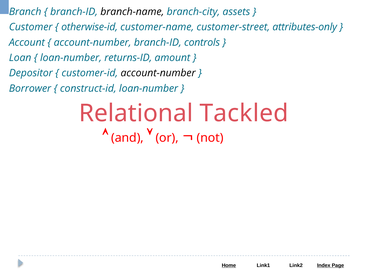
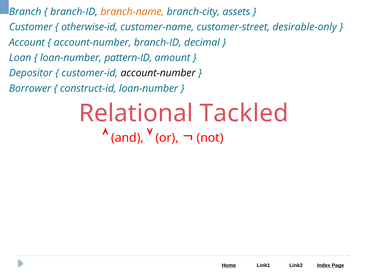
branch-name colour: black -> orange (132, 12)
attributes-only: attributes-only -> desirable-only (305, 27)
controls: controls -> decimal (202, 42)
returns-ID: returns-ID -> pattern-ID (128, 58)
